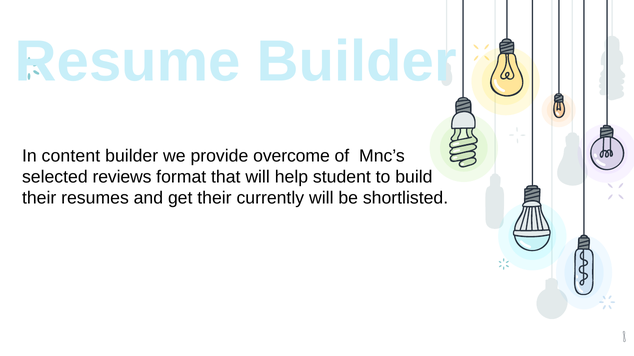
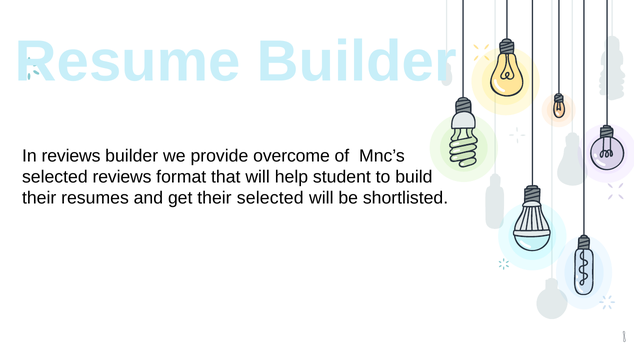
In content: content -> reviews (71, 156)
their currently: currently -> selected (270, 199)
